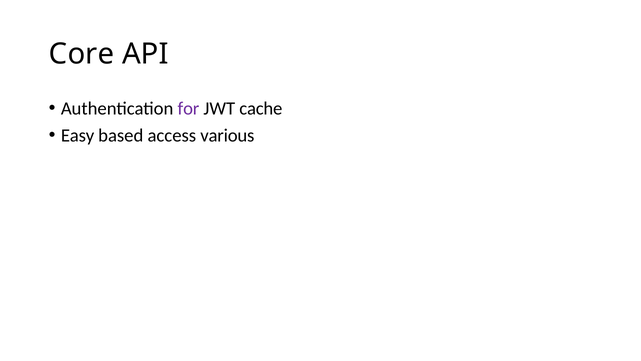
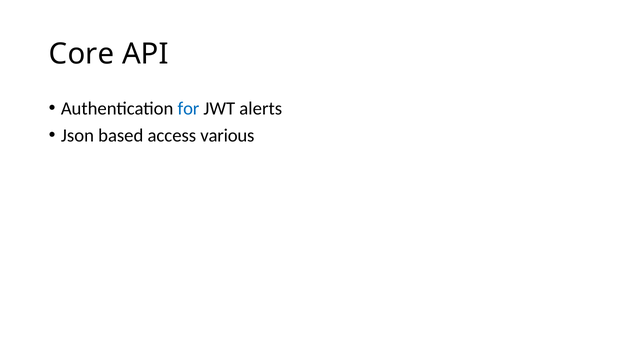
for colour: purple -> blue (188, 108)
cache: cache -> alerts (261, 108)
Easy: Easy -> Json (77, 135)
